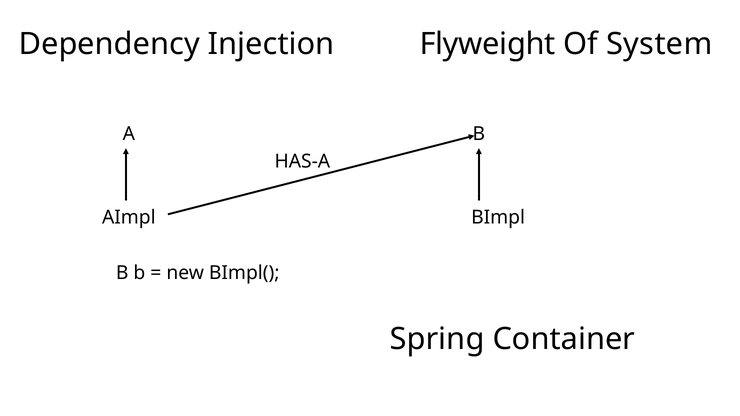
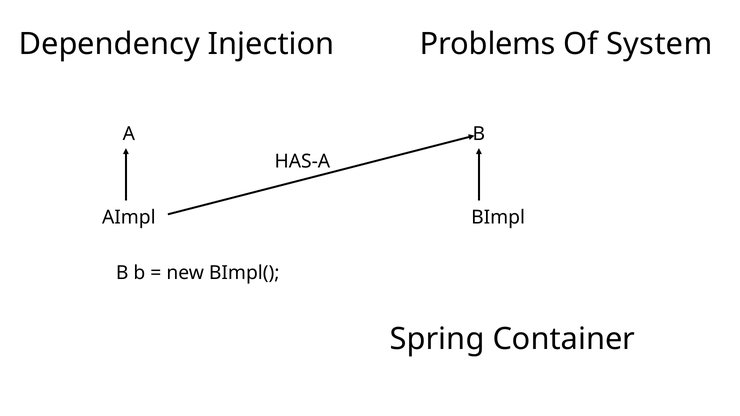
Flyweight: Flyweight -> Problems (488, 44)
